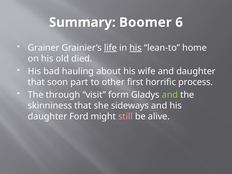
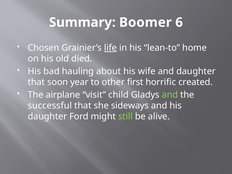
Grainer: Grainer -> Chosen (44, 48)
his underline: present -> none (136, 48)
part: part -> year (79, 82)
process: process -> created (196, 82)
through: through -> airplane (63, 95)
form: form -> child (118, 95)
skinniness: skinniness -> successful (50, 106)
still colour: pink -> light green (125, 116)
